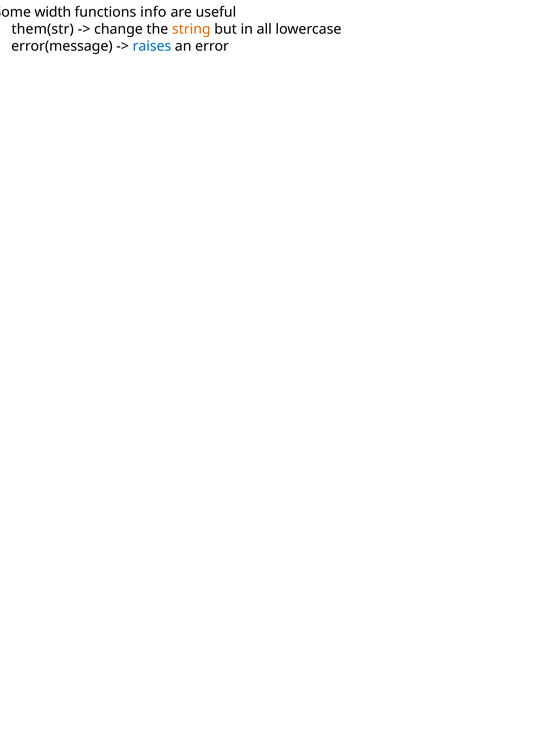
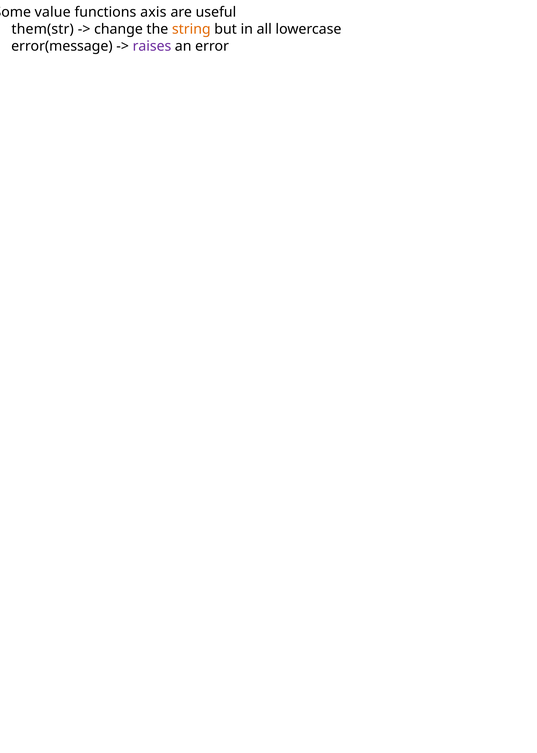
width: width -> value (53, 12)
info: info -> axis (153, 12)
raises colour: blue -> purple (152, 46)
